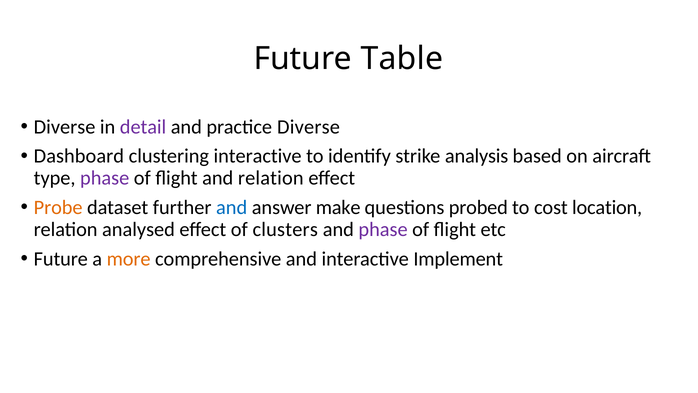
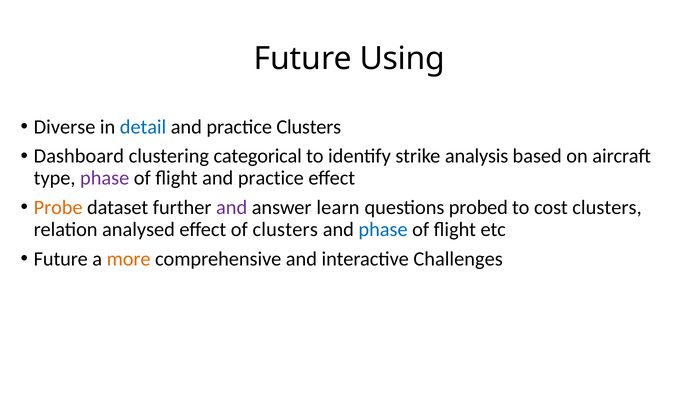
Table: Table -> Using (402, 59)
detail colour: purple -> blue (143, 127)
practice Diverse: Diverse -> Clusters (309, 127)
clustering interactive: interactive -> categorical (258, 156)
flight and relation: relation -> practice (271, 178)
and colour: blue -> purple (232, 207)
make: make -> learn (338, 207)
cost location: location -> clusters (607, 207)
phase colour: purple -> blue (383, 229)
Implement: Implement -> Challenges (458, 259)
